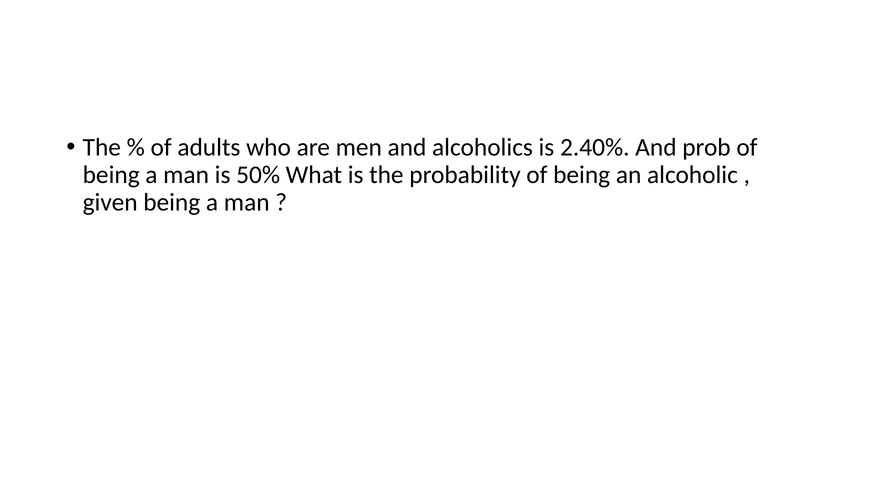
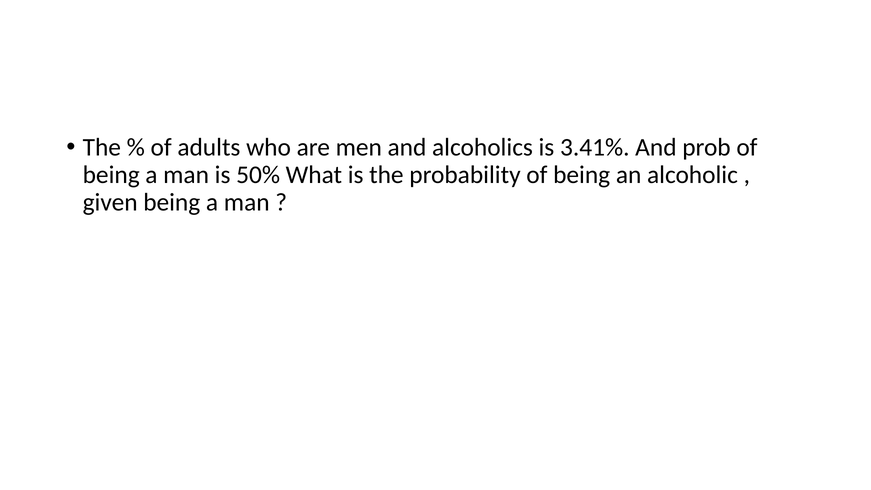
2.40%: 2.40% -> 3.41% (595, 147)
